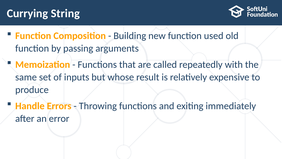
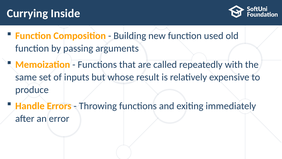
String: String -> Inside (65, 13)
